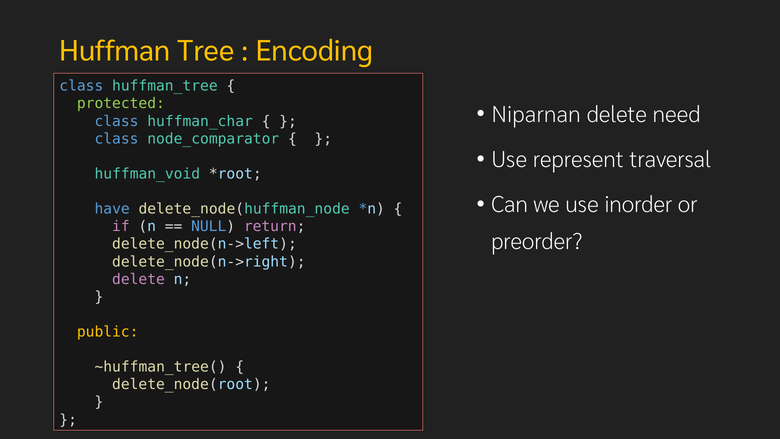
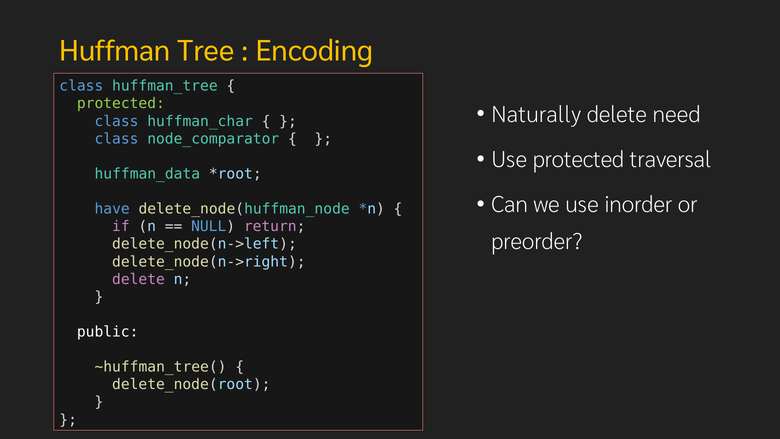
Niparnan: Niparnan -> Naturally (536, 115)
Use represent: represent -> protected (578, 160)
huffman_void: huffman_void -> huffman_data (147, 174)
public colour: yellow -> white (108, 332)
